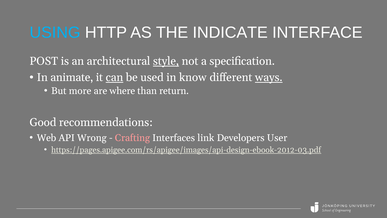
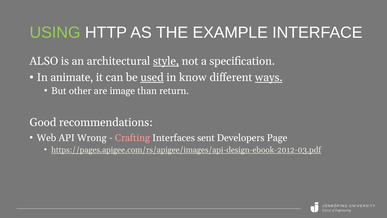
USING colour: light blue -> light green (55, 33)
INDICATE: INDICATE -> EXAMPLE (230, 33)
POST: POST -> ALSO (44, 61)
can underline: present -> none (114, 77)
used underline: none -> present (152, 77)
more: more -> other (80, 91)
where: where -> image (122, 91)
link: link -> sent (206, 138)
User: User -> Page (277, 138)
